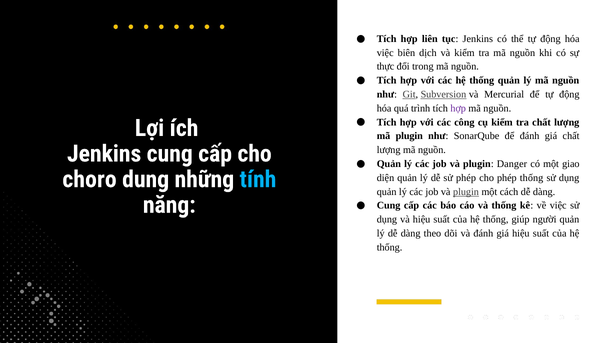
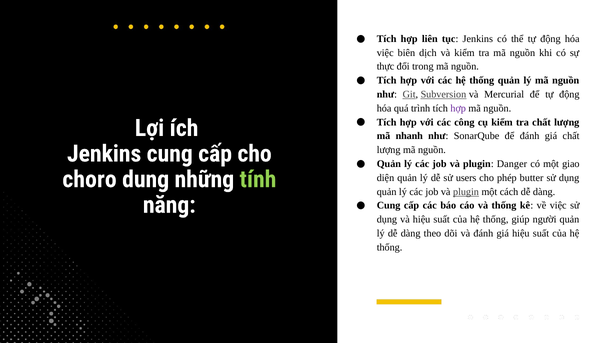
mã plugin: plugin -> nhanh (409, 136)
tính colour: light blue -> light green (258, 179)
sử phép: phép -> users (466, 178)
phép thống: thống -> butter (532, 178)
